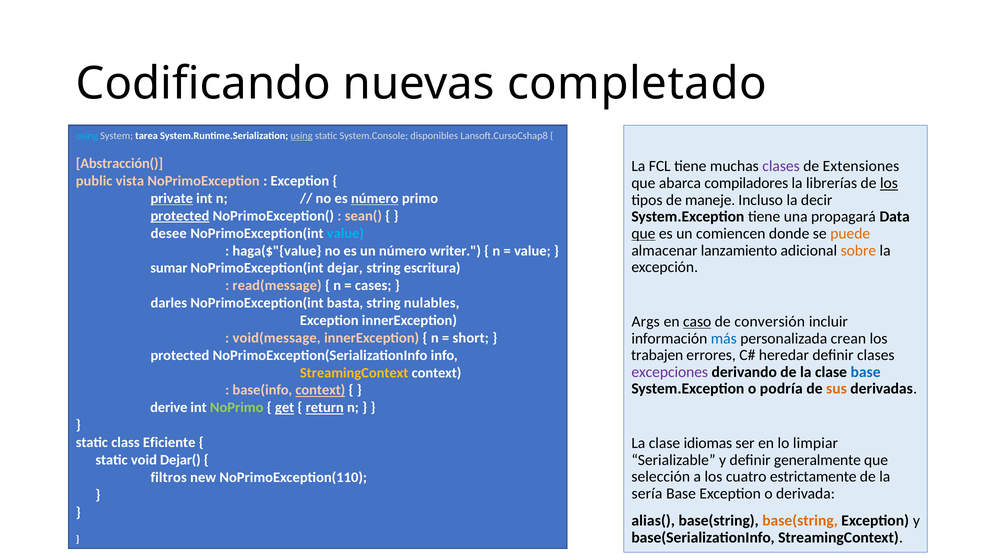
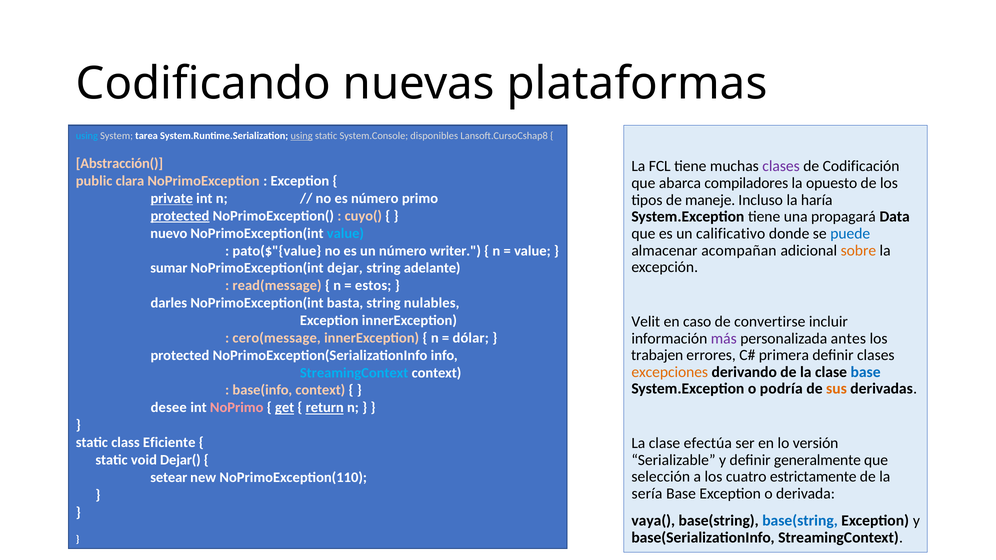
completado: completado -> plataformas (637, 84)
Extensiones: Extensiones -> Codificación (861, 166)
vista: vista -> clara (130, 181)
librerías: librerías -> opuesto (832, 183)
los underline: present -> none (889, 183)
número underline: present -> none (375, 199)
decir: decir -> haría (817, 200)
sean(: sean( -> cuyo( (363, 216)
que underline: present -> none (643, 234)
comiencen: comiencen -> calificativo (731, 234)
puede colour: orange -> blue (850, 234)
desee: desee -> nuevo (169, 233)
lanzamiento: lanzamiento -> acompañan (739, 251)
haga($"{value: haga($"{value -> pato($"{value (277, 251)
escritura: escritura -> adelante (432, 268)
cases: cases -> estos (373, 286)
Args: Args -> Velit (646, 322)
caso underline: present -> none (697, 322)
conversión: conversión -> convertirse (770, 322)
void(message: void(message -> cero(message (277, 338)
short: short -> dólar (471, 338)
más colour: blue -> purple (724, 339)
crean: crean -> antes (848, 339)
heredar: heredar -> primera (784, 355)
excepciones colour: purple -> orange (670, 372)
StreamingContext colour: yellow -> light blue (354, 373)
context underline: present -> none (320, 390)
derive: derive -> desee (169, 408)
NoPrimo colour: light green -> pink (237, 408)
idiomas: idiomas -> efectúa (708, 443)
limpiar: limpiar -> versión (816, 443)
filtros: filtros -> setear (169, 478)
alias(: alias( -> vaya( (653, 521)
base(string colour: orange -> blue (800, 521)
